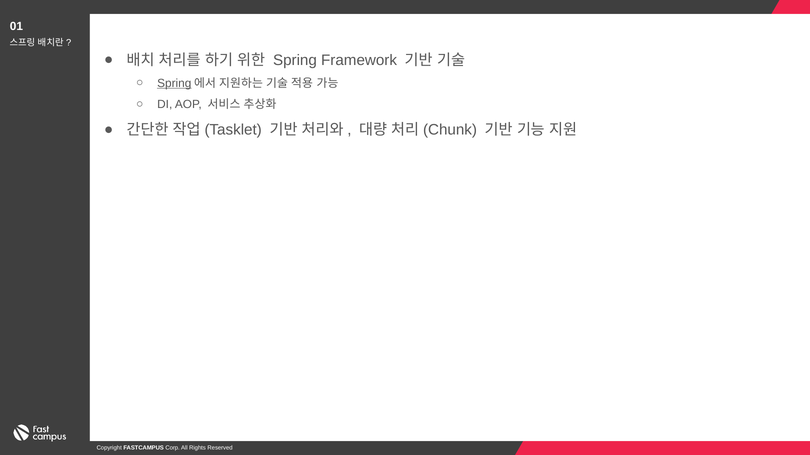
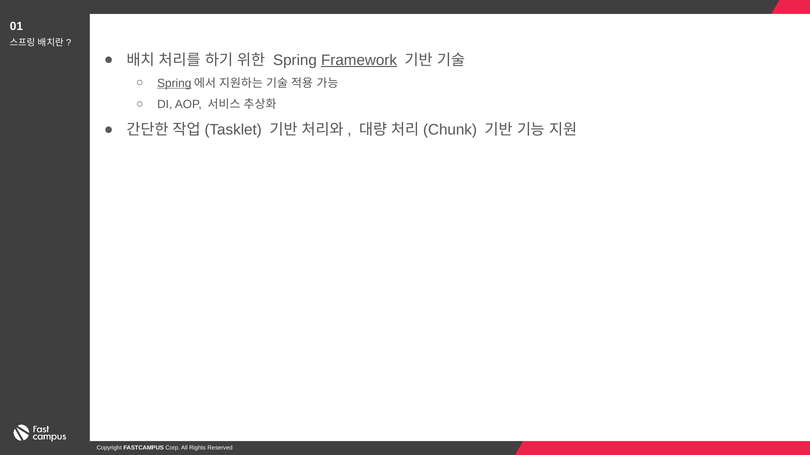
Framework underline: none -> present (359, 60)
